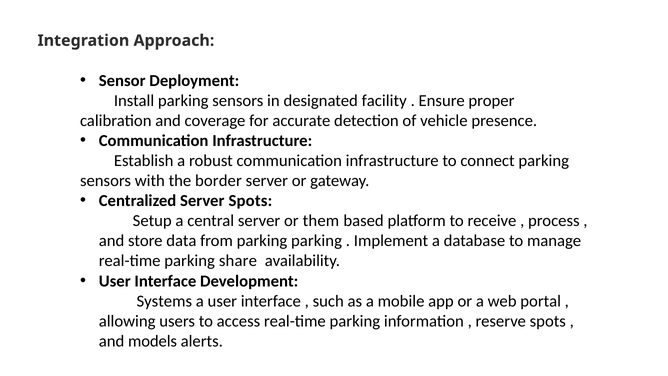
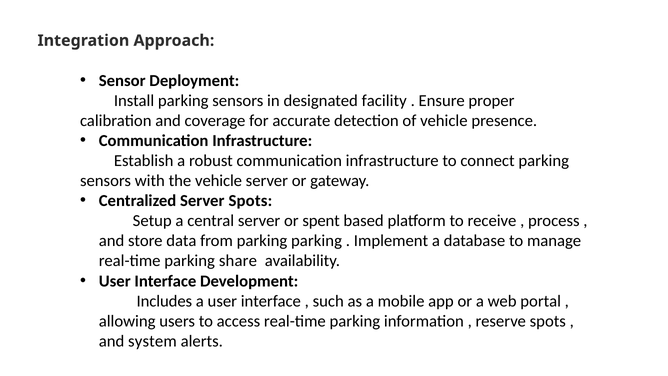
the border: border -> vehicle (219, 181)
them: them -> spent (321, 221)
Systems: Systems -> Includes (164, 301)
models: models -> system (152, 341)
